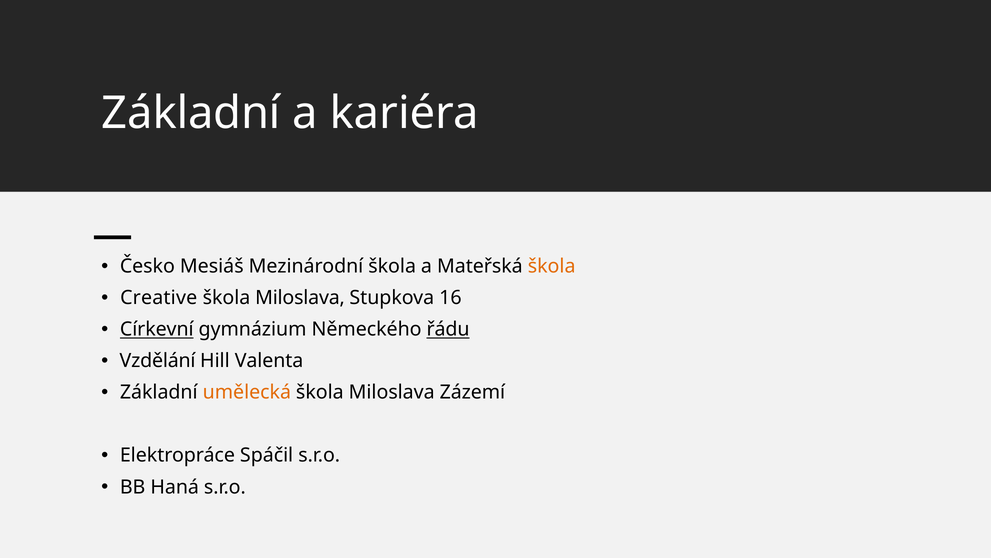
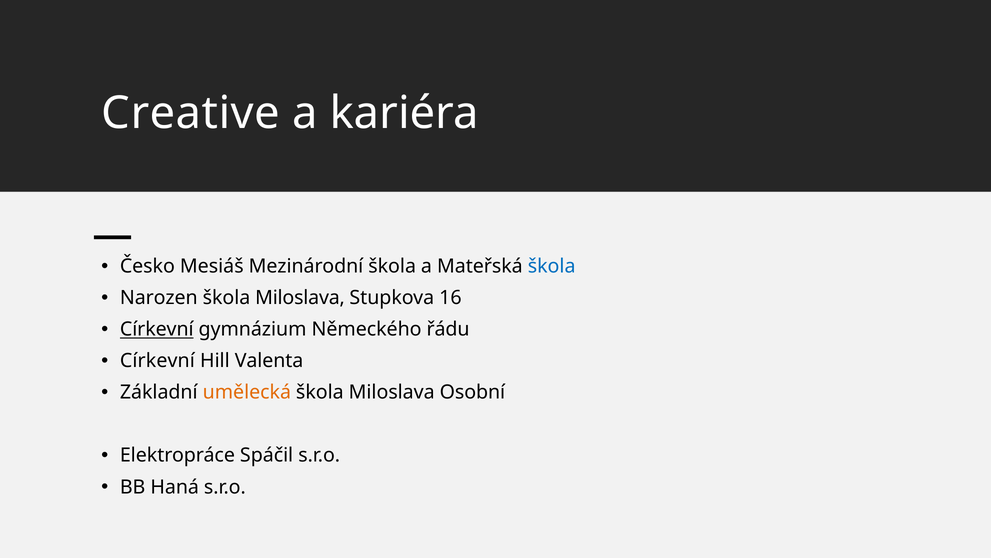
Základní: Základní -> Creative (191, 113)
škola colour: orange -> blue (552, 266)
Creative: Creative -> Narozen (159, 298)
řádu underline: present -> none (448, 329)
Vzdělání: Vzdělání -> Církevní (157, 361)
Zázemí: Zázemí -> Osobní (472, 392)
